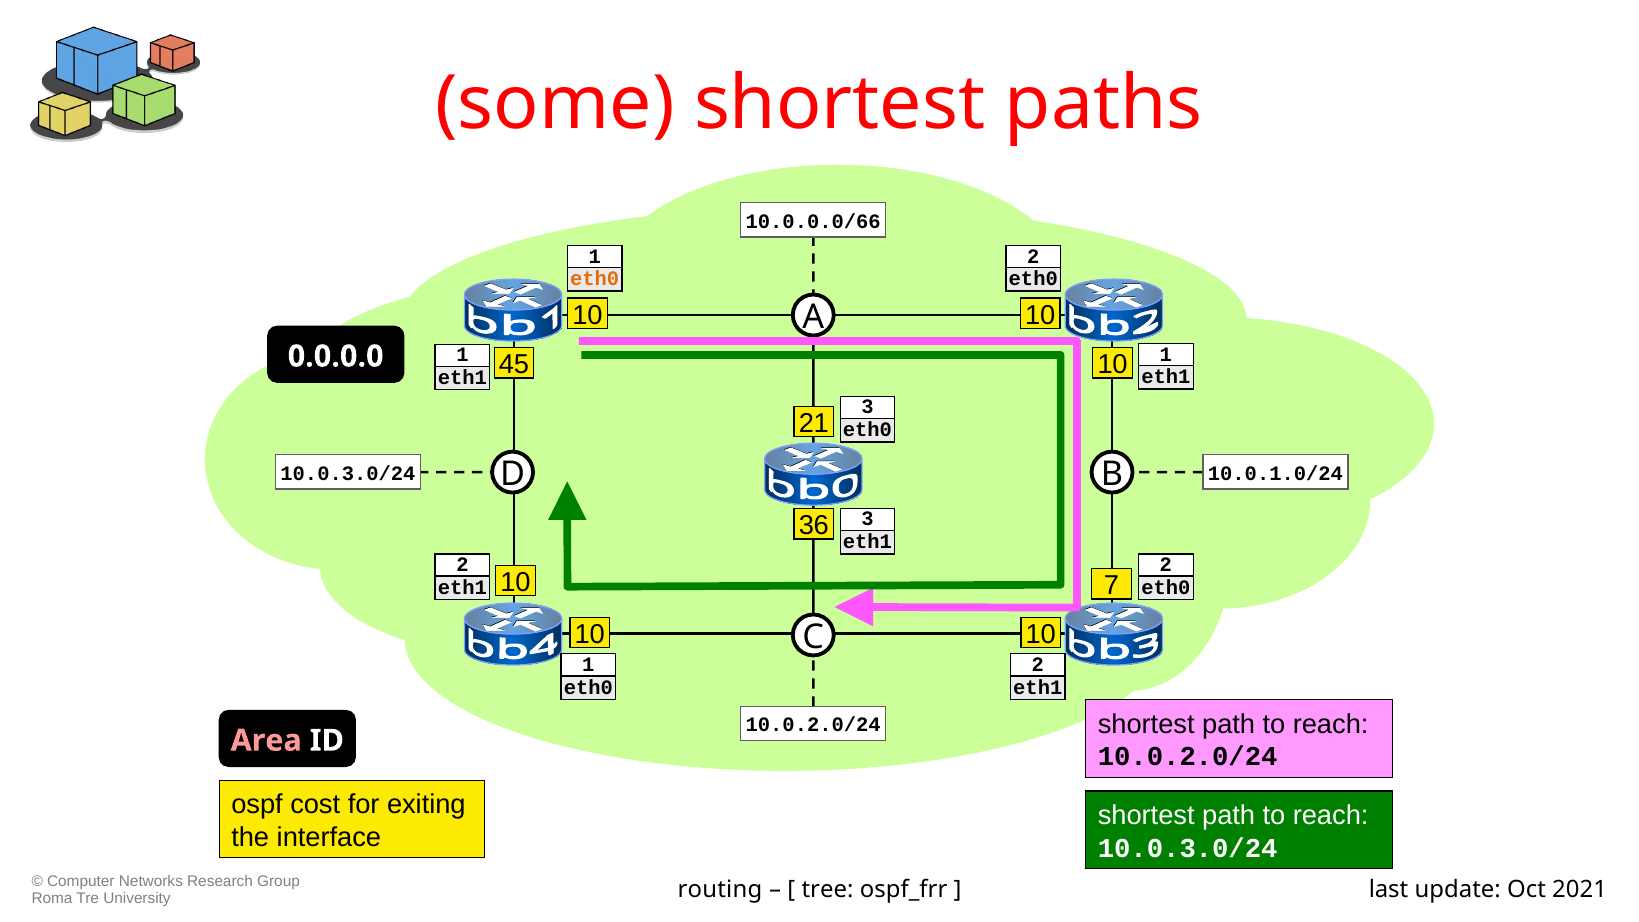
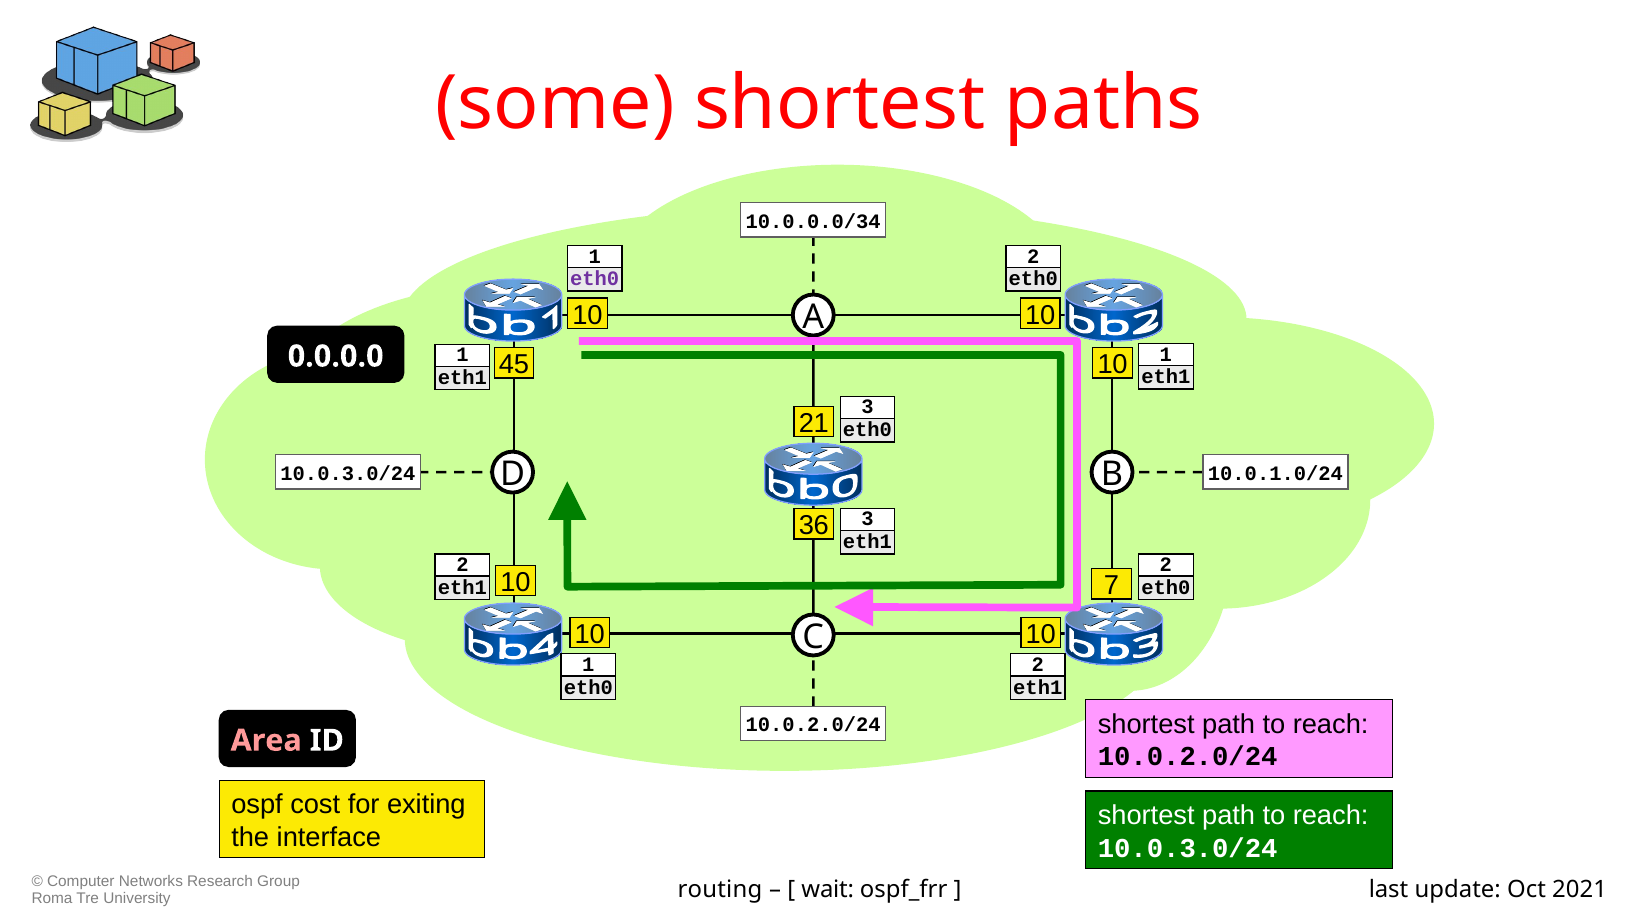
10.0.0.0/66: 10.0.0.0/66 -> 10.0.0.0/34 (813, 221)
eth0 colour: orange -> purple (595, 279)
tree: tree -> wait (828, 890)
